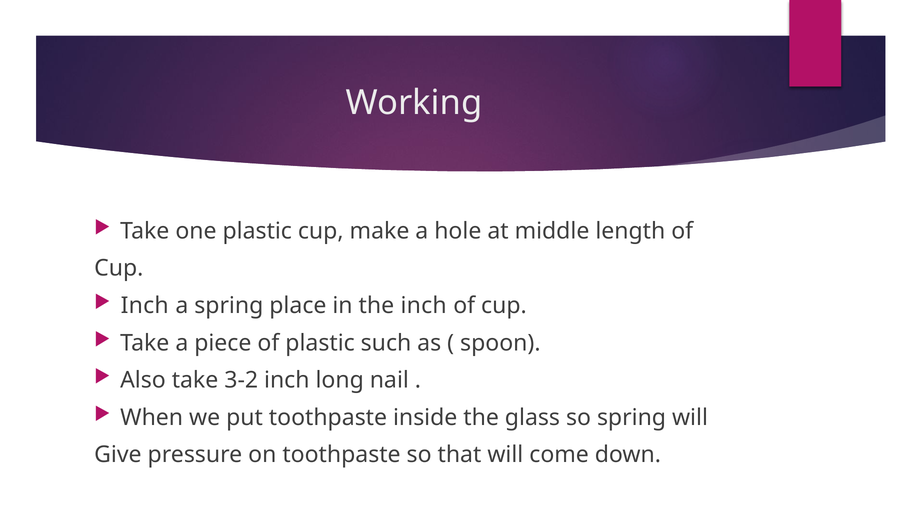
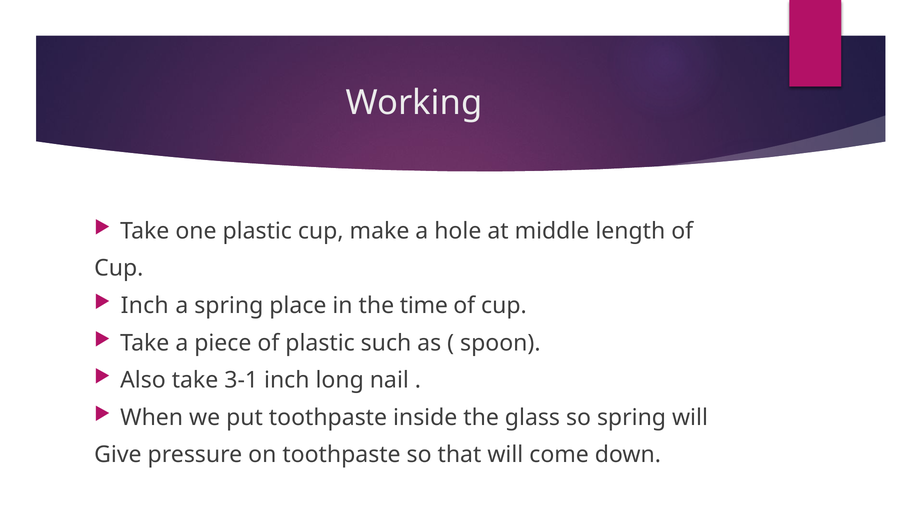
the inch: inch -> time (424, 305)
3-2: 3-2 -> 3-1 (241, 380)
